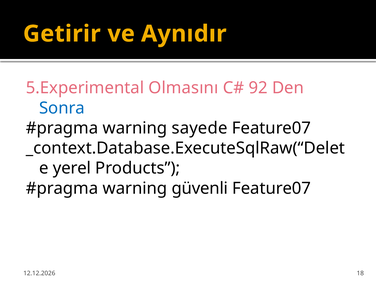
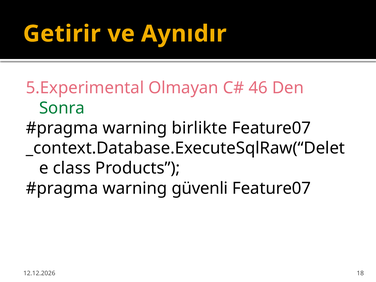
Olmasını: Olmasını -> Olmayan (184, 88)
92: 92 -> 46 (258, 88)
Sonra colour: blue -> green (62, 108)
sayede: sayede -> birlikte (200, 128)
yerel: yerel -> class (72, 168)
